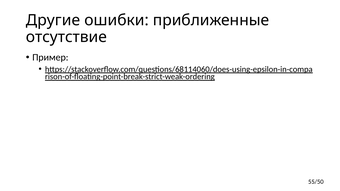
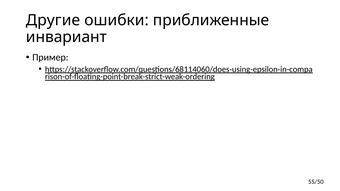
отсутствие: отсутствие -> инвариант (66, 37)
